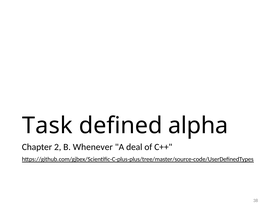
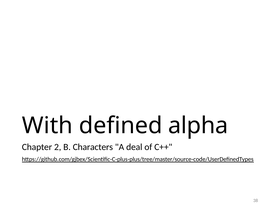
Task: Task -> With (47, 126)
Whenever: Whenever -> Characters (93, 147)
